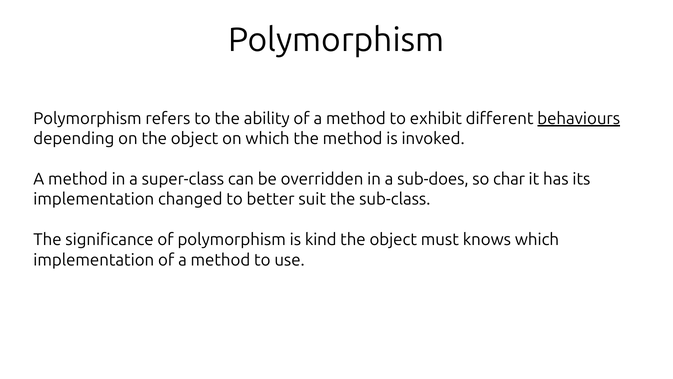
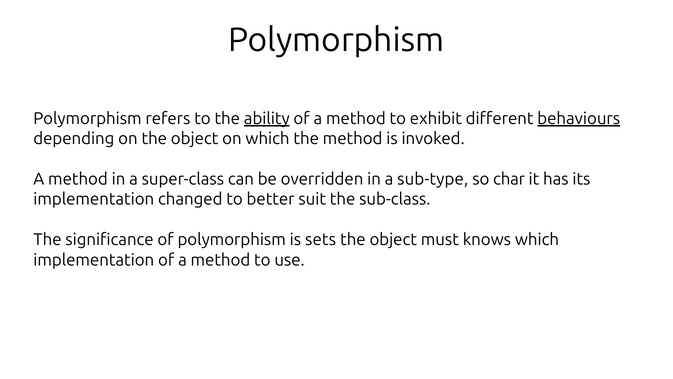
ability underline: none -> present (267, 118)
sub-does: sub-does -> sub-type (433, 179)
kind: kind -> sets (321, 240)
